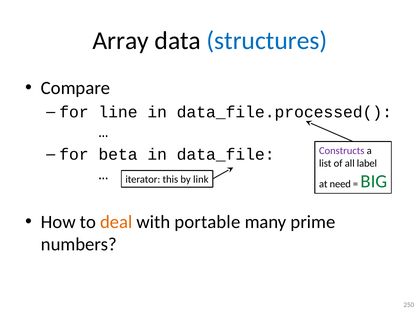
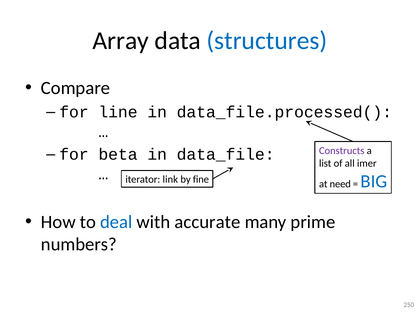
label: label -> imer (367, 163)
this: this -> link (170, 180)
link: link -> fine (201, 180)
BIG colour: green -> blue (374, 181)
deal colour: orange -> blue (116, 222)
portable: portable -> accurate (207, 222)
